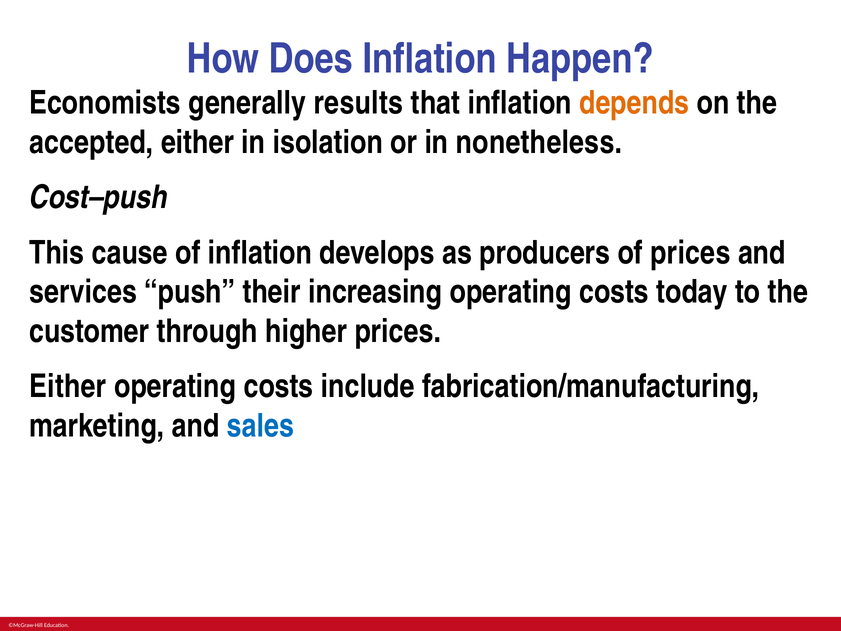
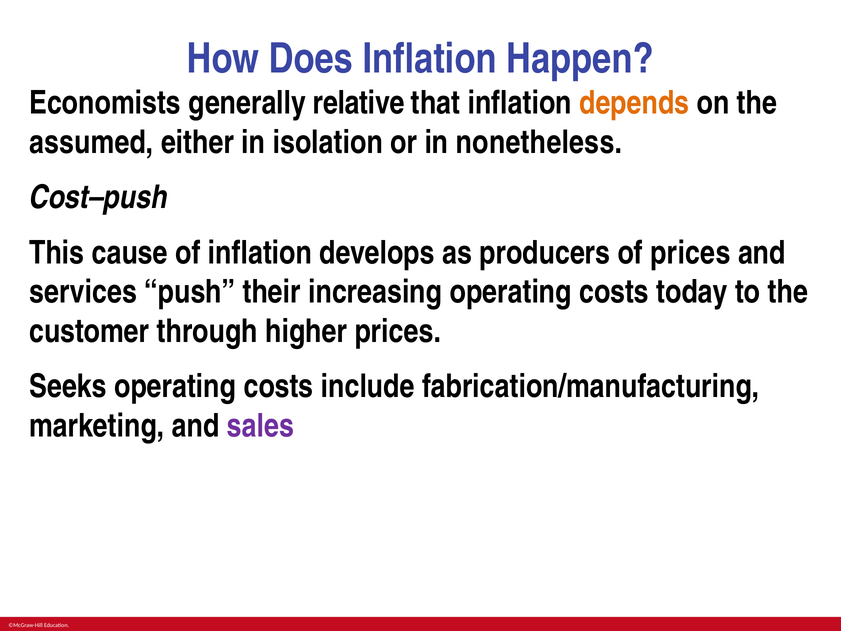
results: results -> relative (359, 103)
accepted: accepted -> assumed (91, 142)
Either: Either -> Seeks (68, 386)
sales colour: blue -> purple (260, 426)
